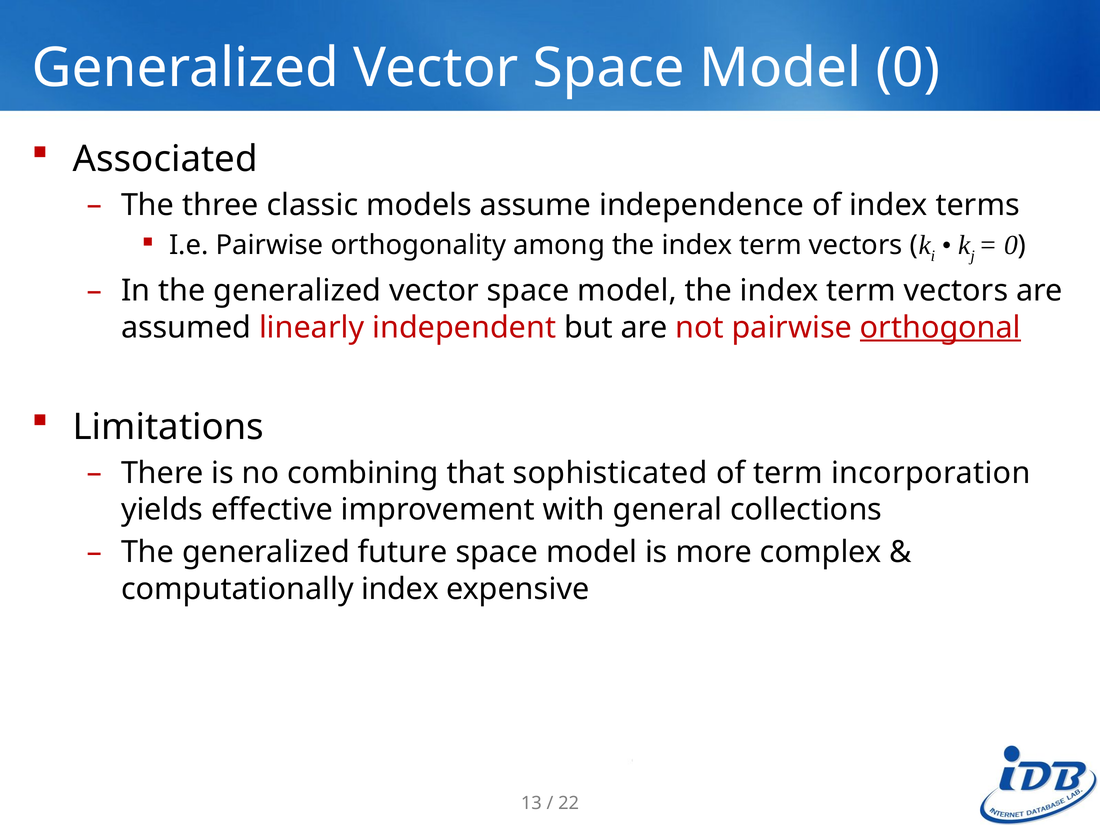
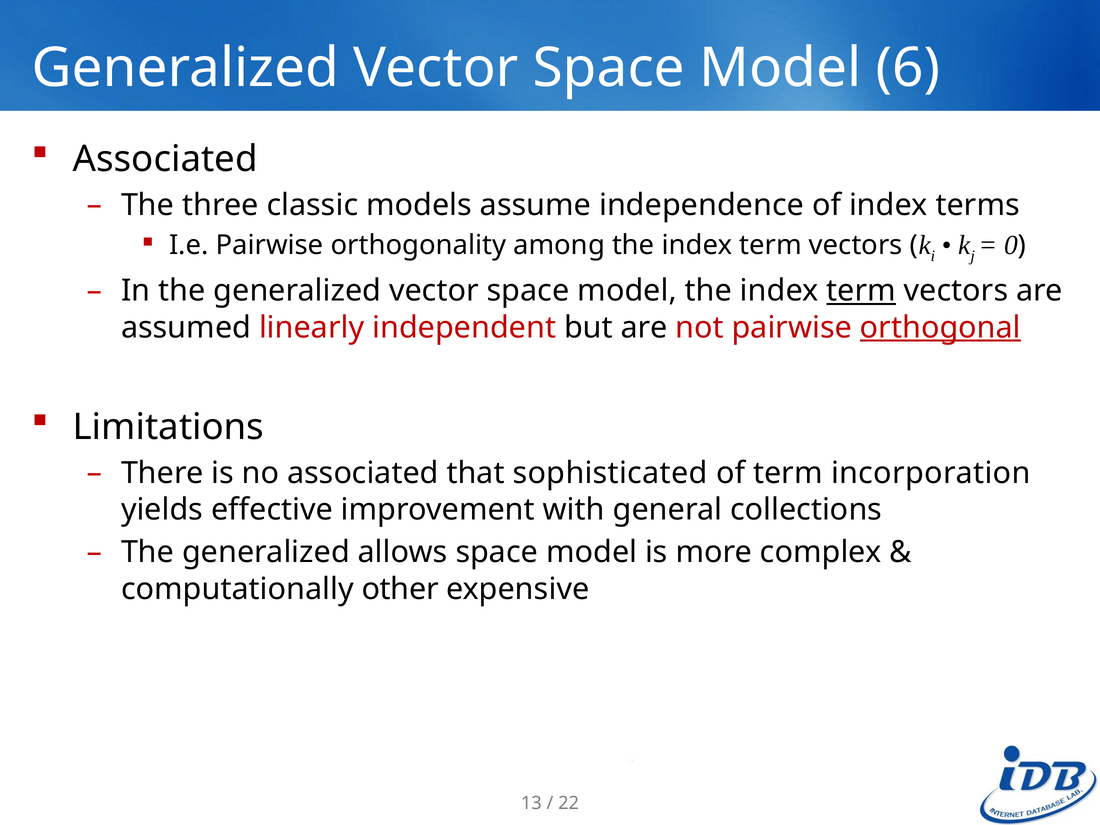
Model 0: 0 -> 6 (908, 68)
term underline: none -> present (861, 291)
no combining: combining -> associated (363, 473)
future: future -> allows (403, 552)
computationally index: index -> other (400, 589)
